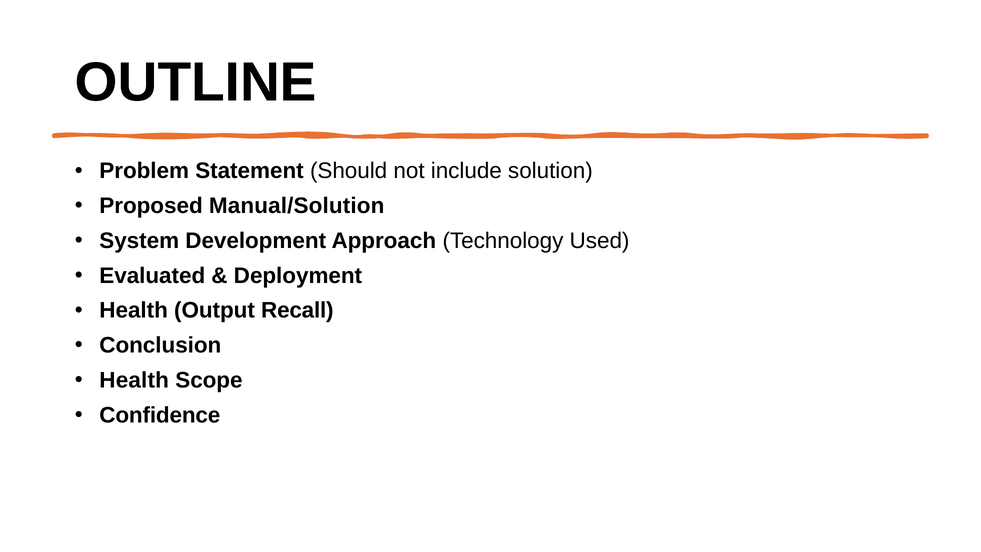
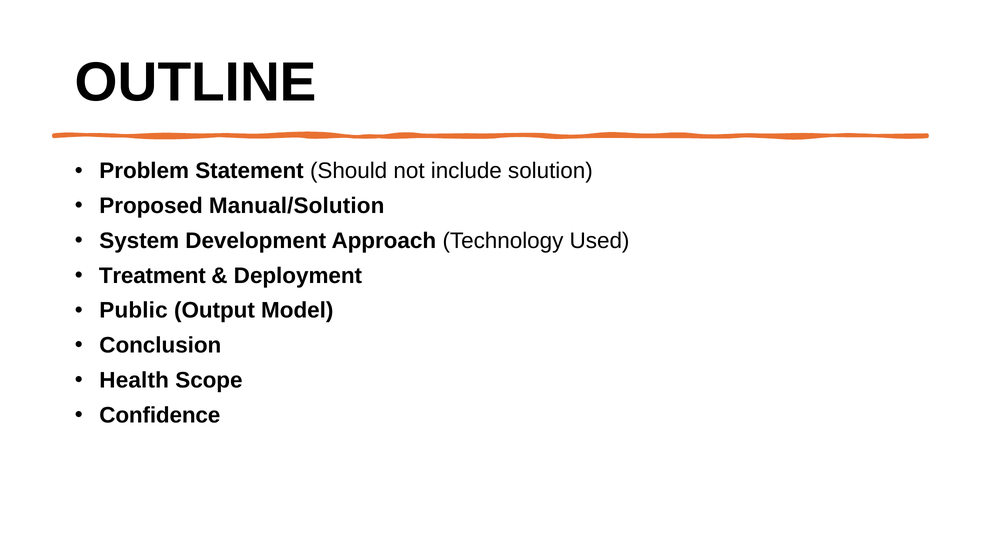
Evaluated: Evaluated -> Treatment (152, 276)
Health: Health -> Public (133, 310)
Recall: Recall -> Model (297, 310)
